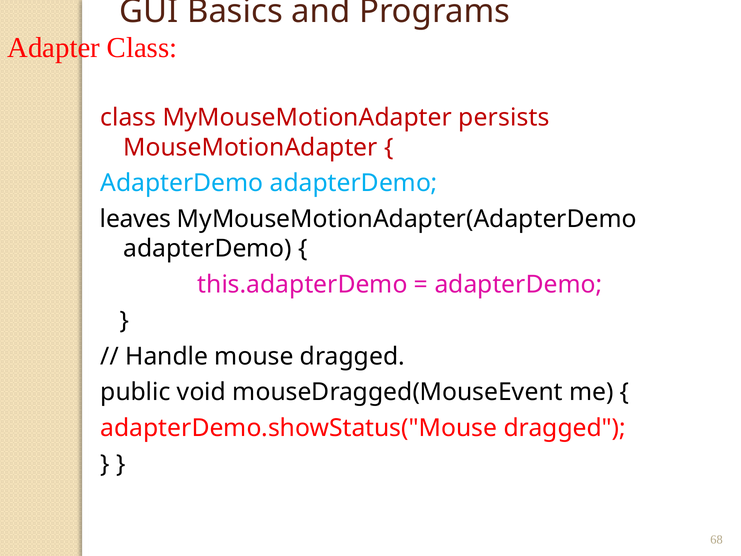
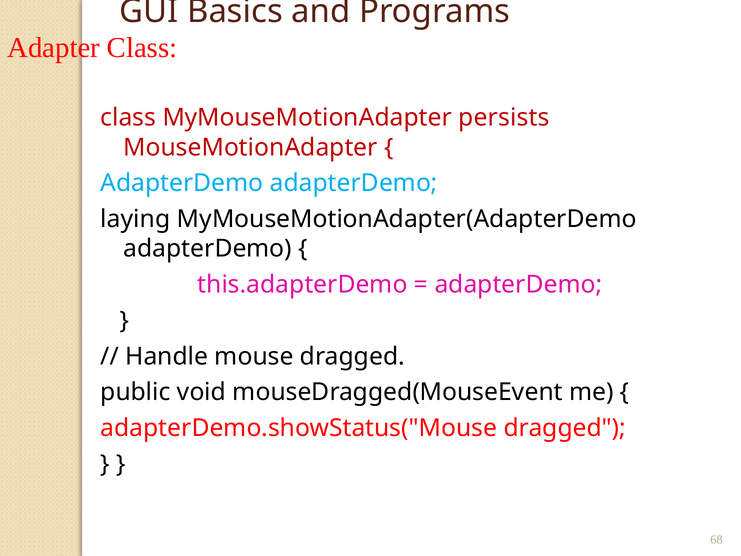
leaves: leaves -> laying (135, 219)
